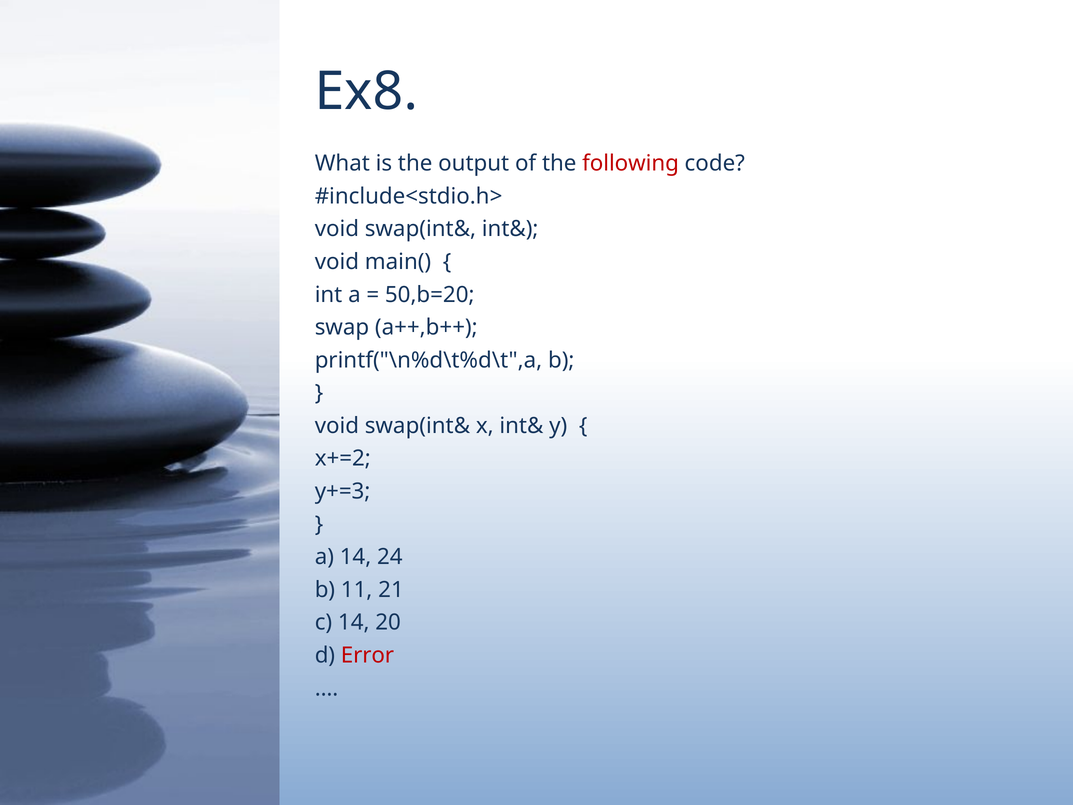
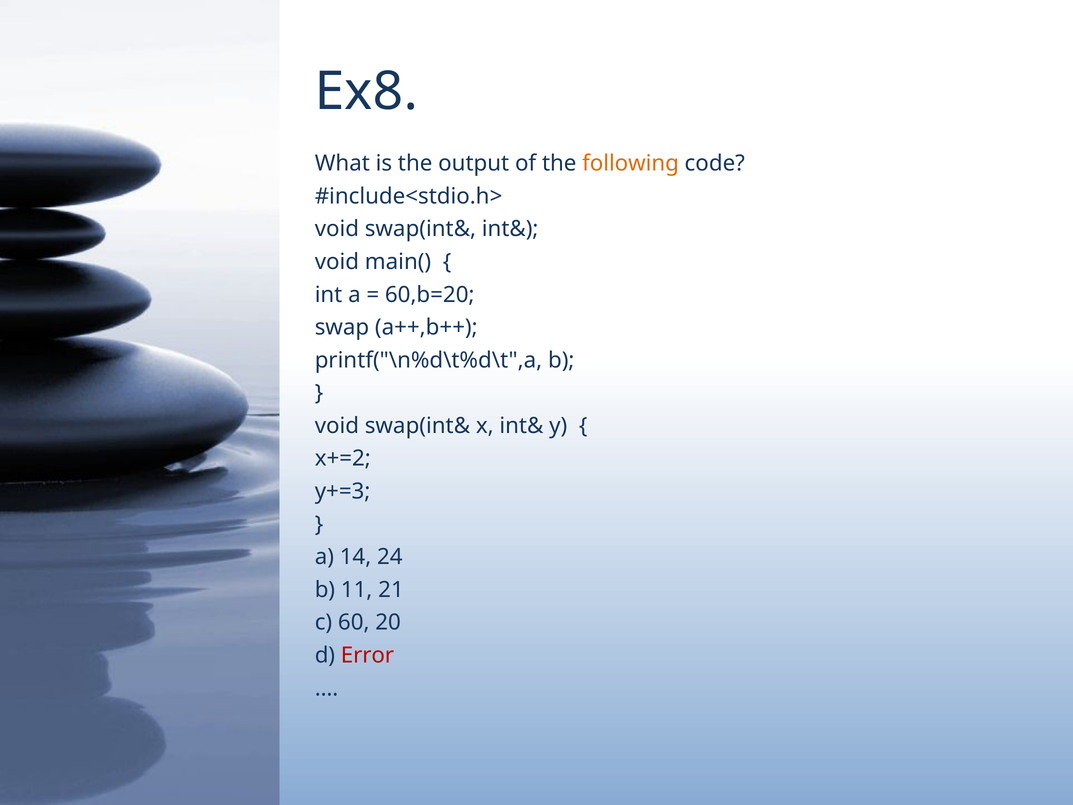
following colour: red -> orange (631, 163)
50,b=20: 50,b=20 -> 60,b=20 (430, 295)
c 14: 14 -> 60 (354, 622)
